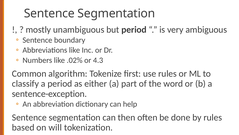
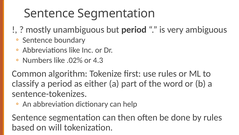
sentence-exception: sentence-exception -> sentence-tokenizes (49, 93)
